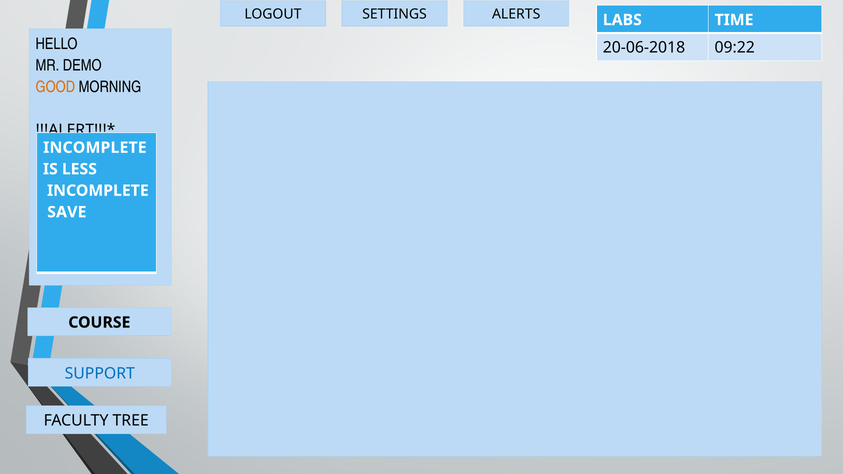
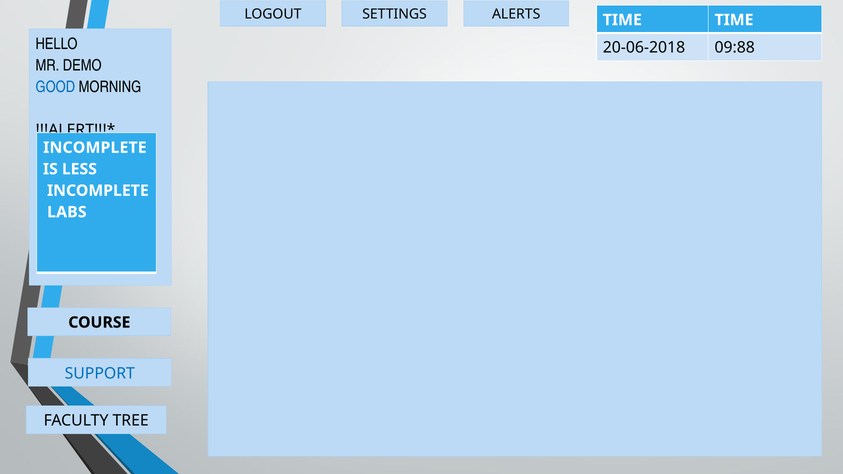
LABS: LABS -> TIME (622, 20)
09:22: 09:22 -> 09:88 (735, 48)
GOOD colour: orange -> blue (55, 87)
SAVE: SAVE -> LABS (67, 212)
